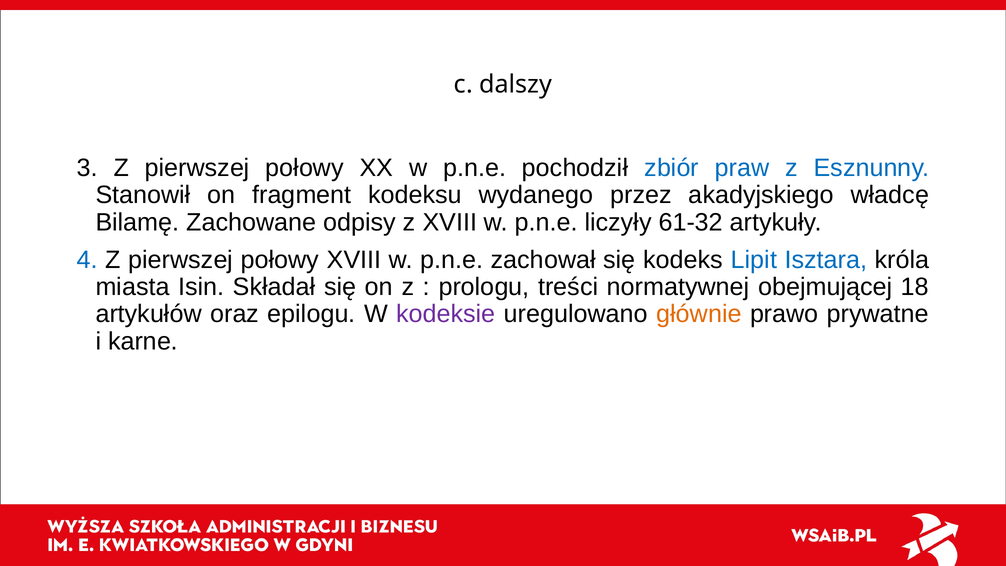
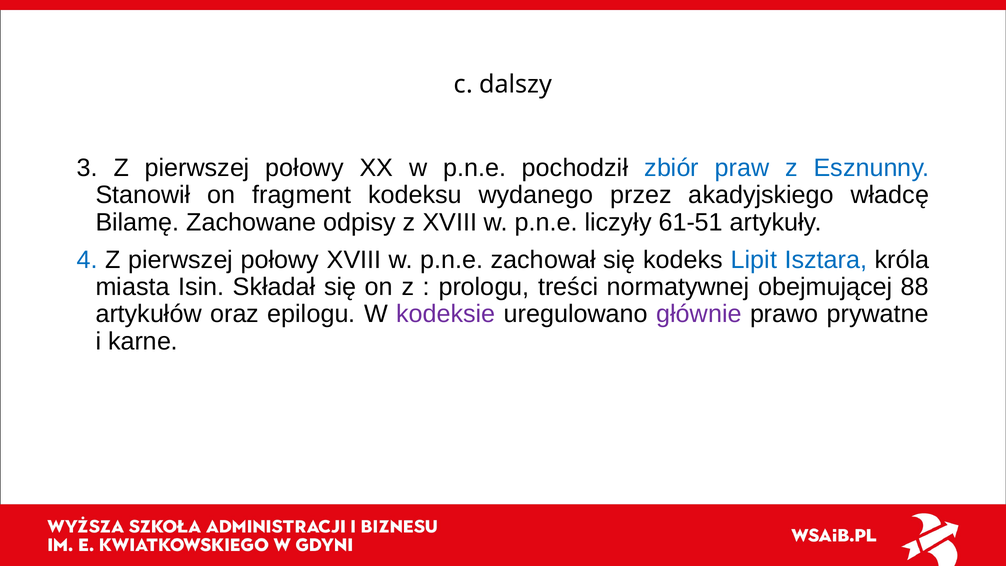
61-32: 61-32 -> 61-51 (691, 222)
18: 18 -> 88 (915, 287)
głównie colour: orange -> purple (699, 314)
